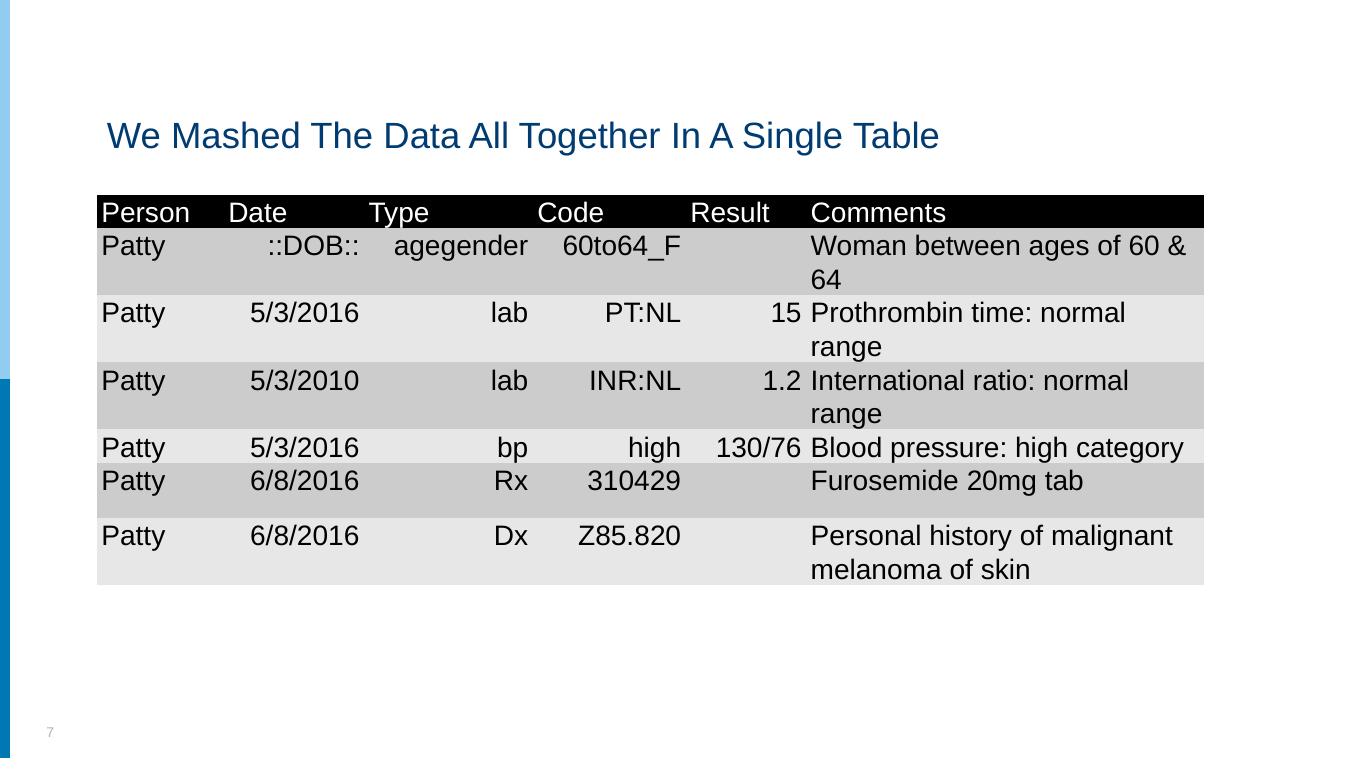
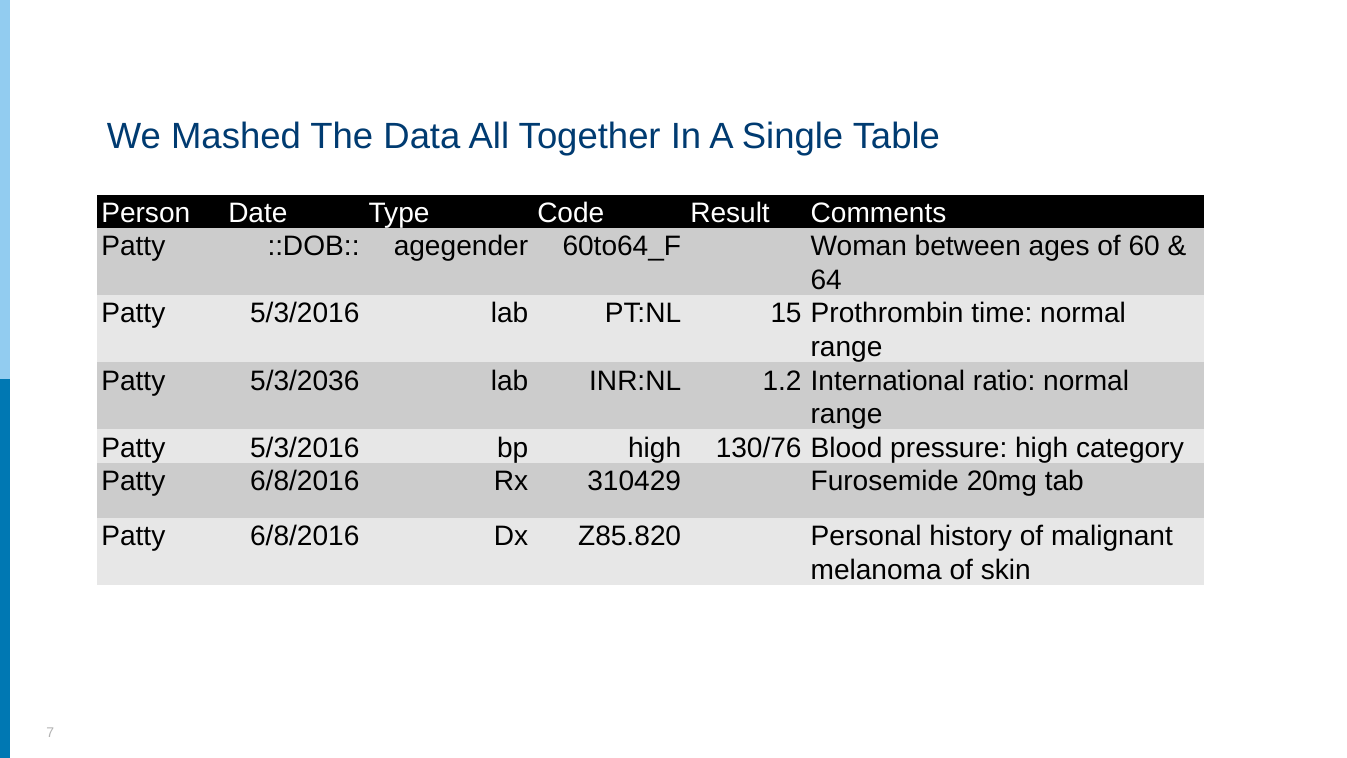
5/3/2010: 5/3/2010 -> 5/3/2036 (305, 381)
